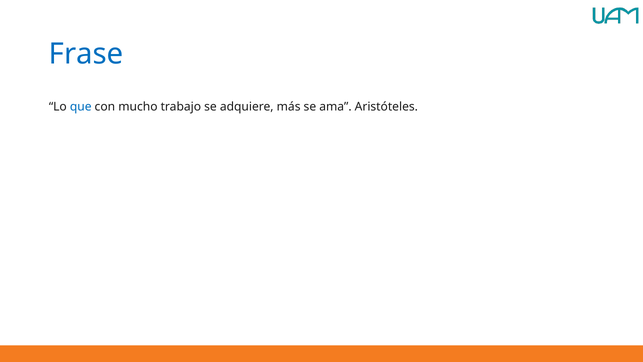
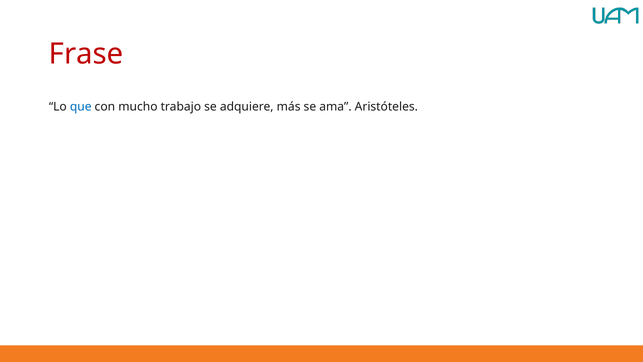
Frase colour: blue -> red (86, 54)
